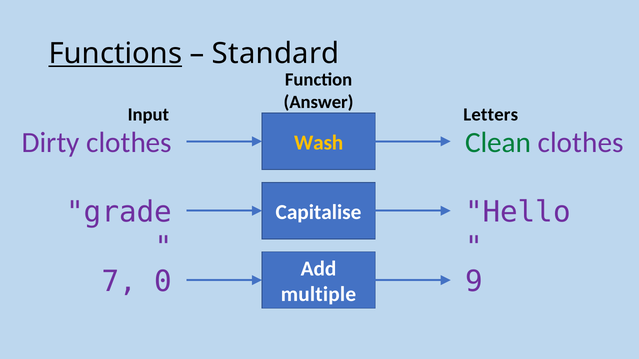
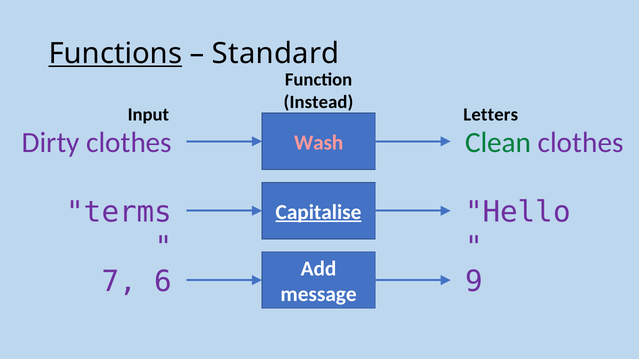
Answer: Answer -> Instead (318, 102)
Wash colour: yellow -> pink (319, 143)
grade: grade -> terms (119, 212)
Capitalise underline: none -> present (319, 212)
0: 0 -> 6 (163, 282)
multiple: multiple -> message (319, 295)
